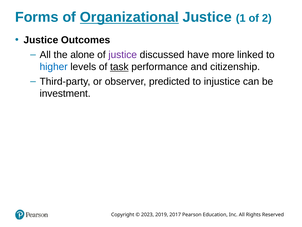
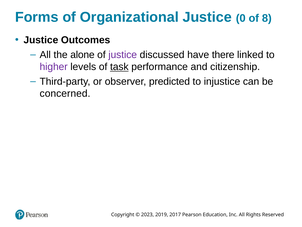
Organizational underline: present -> none (129, 17)
1: 1 -> 0 (241, 18)
2: 2 -> 8 (267, 18)
more: more -> there (223, 55)
higher colour: blue -> purple (54, 67)
investment: investment -> concerned (65, 93)
